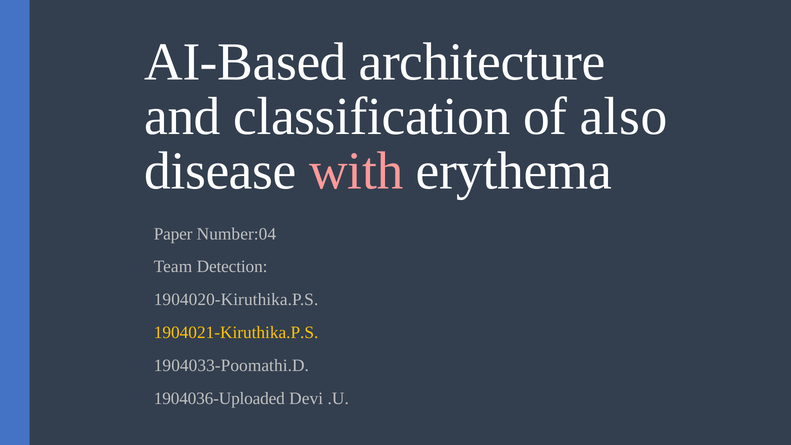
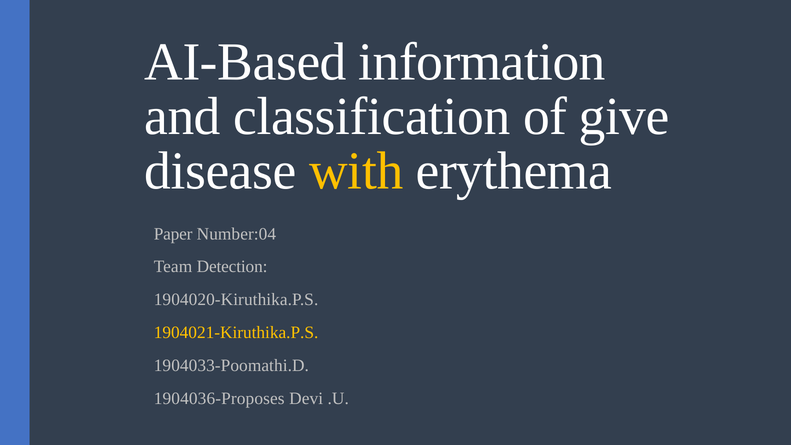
architecture: architecture -> information (482, 62)
also: also -> give (624, 117)
with colour: pink -> yellow (356, 171)
1904036-Uploaded: 1904036-Uploaded -> 1904036-Proposes (219, 398)
